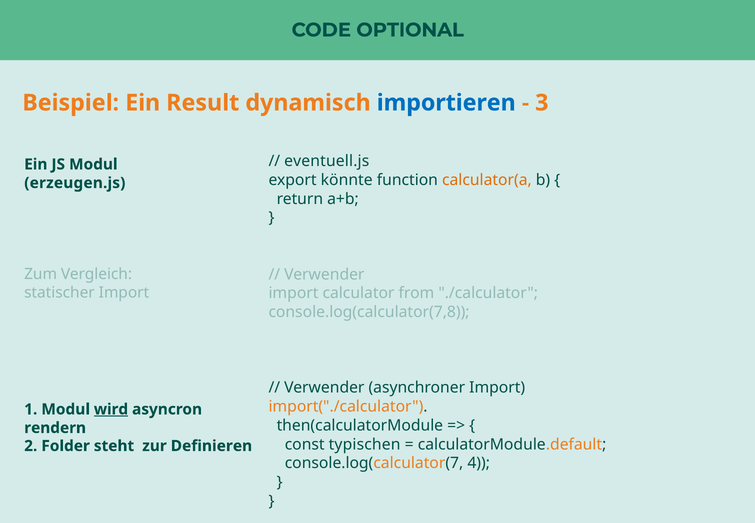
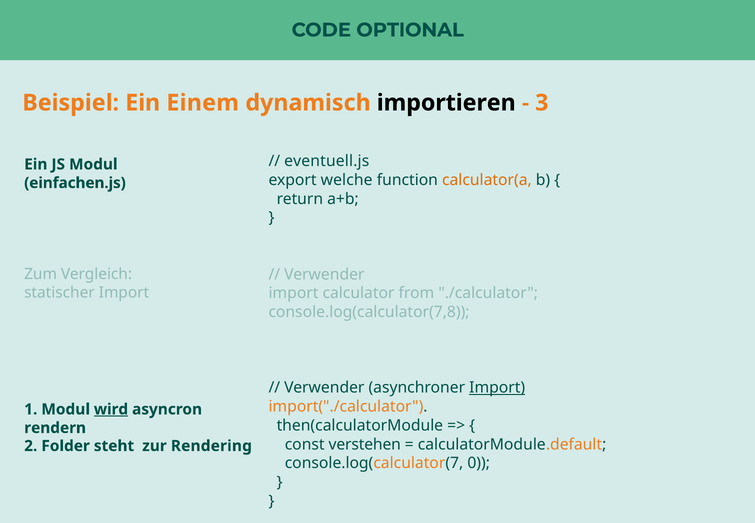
Result: Result -> Einem (203, 103)
importieren colour: blue -> black (446, 103)
könnte: könnte -> welche (347, 180)
erzeugen.js: erzeugen.js -> einfachen.js (75, 183)
Import underline: none -> present (497, 388)
typischen: typischen -> verstehen (365, 444)
Definieren: Definieren -> Rendering (211, 446)
4: 4 -> 0 (479, 463)
